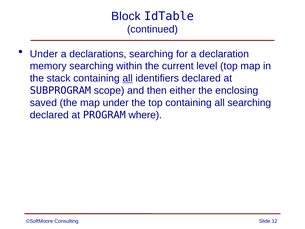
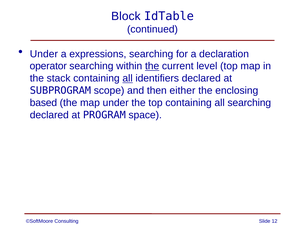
declarations: declarations -> expressions (98, 54)
memory: memory -> operator (48, 66)
the underline: none -> present (152, 66)
saved: saved -> based (43, 103)
where: where -> space (145, 115)
